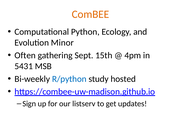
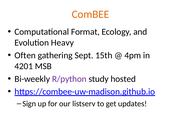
Python: Python -> Format (85, 32)
Minor: Minor -> Heavy (62, 43)
5431: 5431 -> 4201 (24, 66)
R/python colour: blue -> purple (69, 79)
